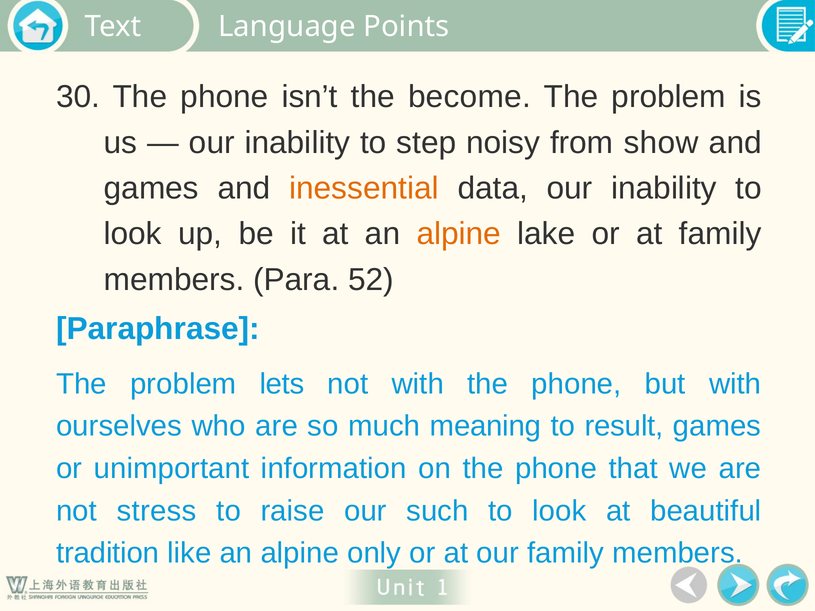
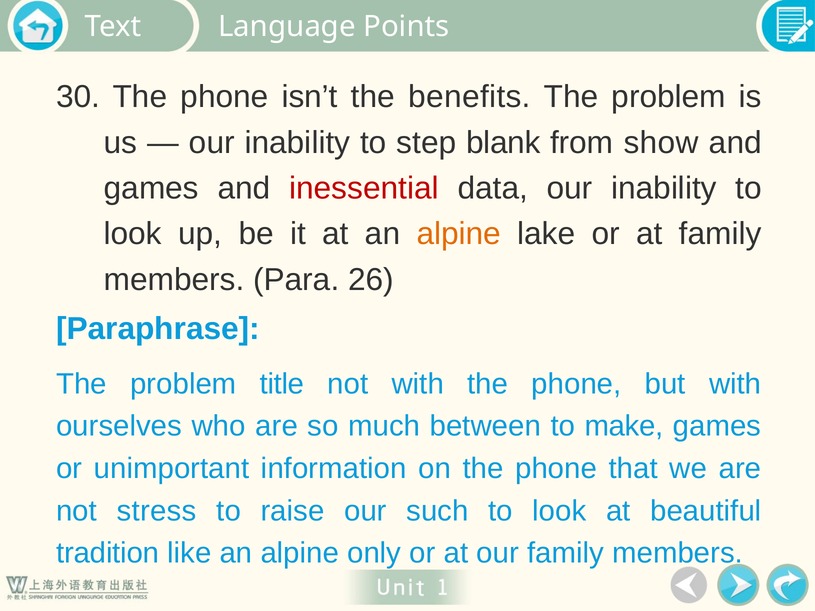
become: become -> benefits (469, 97)
noisy: noisy -> blank (503, 143)
inessential colour: orange -> red (364, 188)
52: 52 -> 26 (371, 280)
lets: lets -> title (282, 384)
meaning: meaning -> between (485, 426)
result: result -> make (624, 426)
